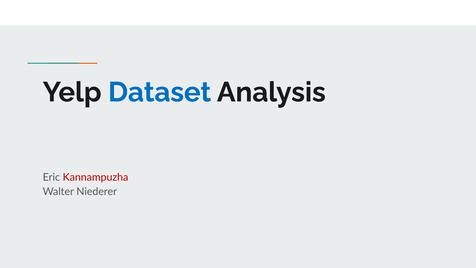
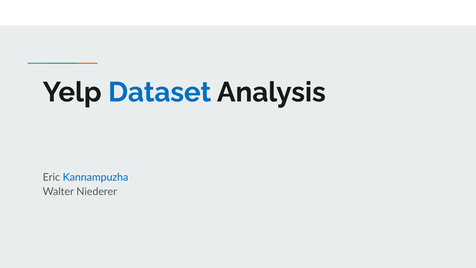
Kannampuzha colour: red -> blue (96, 177)
